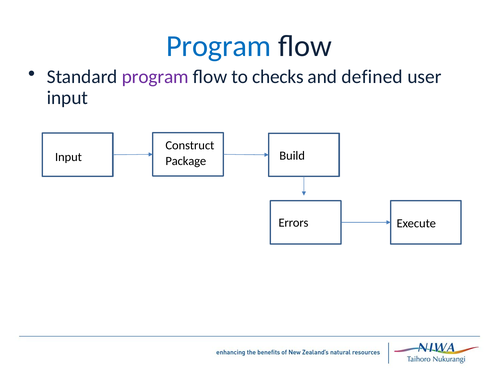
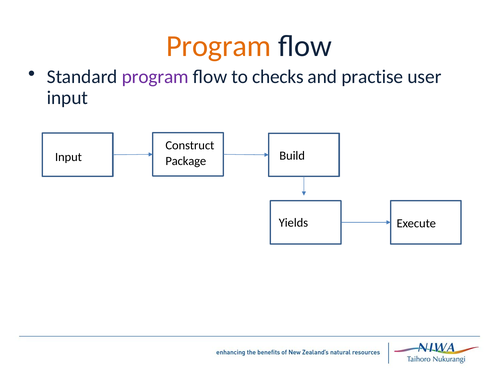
Program colour: blue -> orange (219, 46)
defined: defined -> practise (372, 77)
Errors: Errors -> Yields (293, 222)
